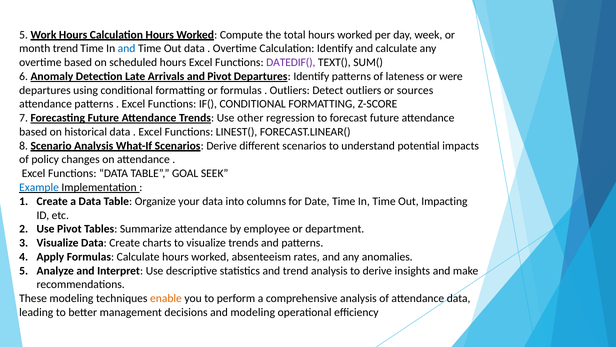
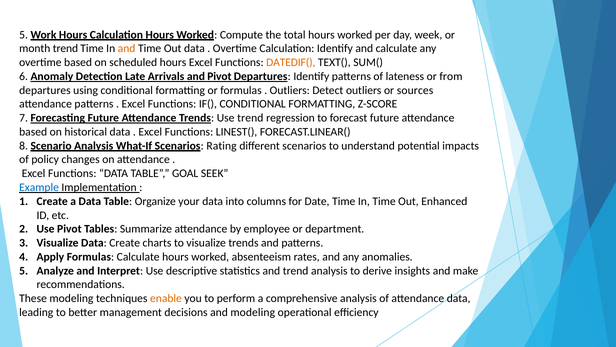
and colour: blue -> orange (127, 49)
DATEDIF( colour: purple -> orange (291, 62)
were: were -> from (451, 76)
Use other: other -> trend (250, 118)
Scenarios Derive: Derive -> Rating (222, 146)
Impacting: Impacting -> Enhanced (444, 201)
